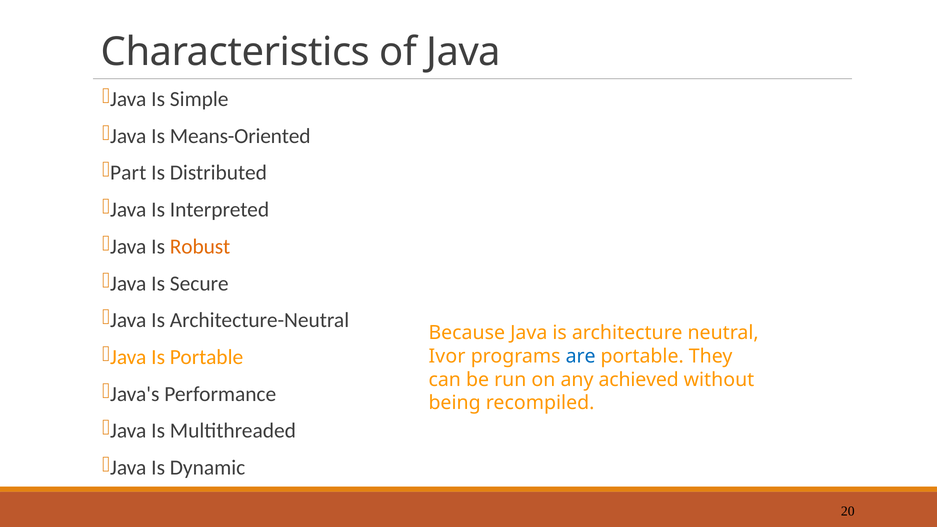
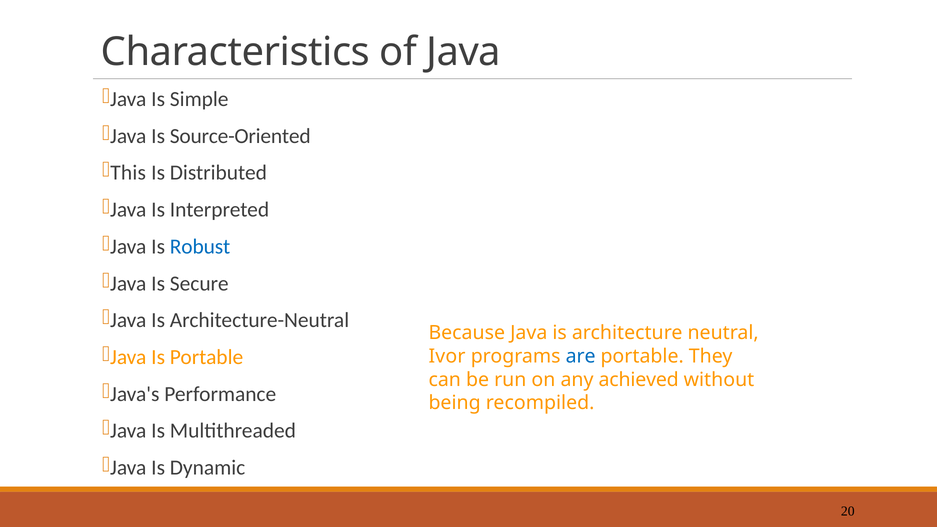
Means-Oriented: Means-Oriented -> Source-Oriented (240, 136)
Part: Part -> This (128, 173)
Robust colour: orange -> blue (200, 247)
